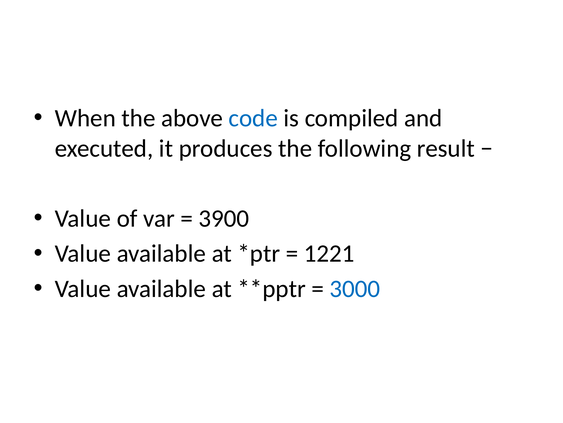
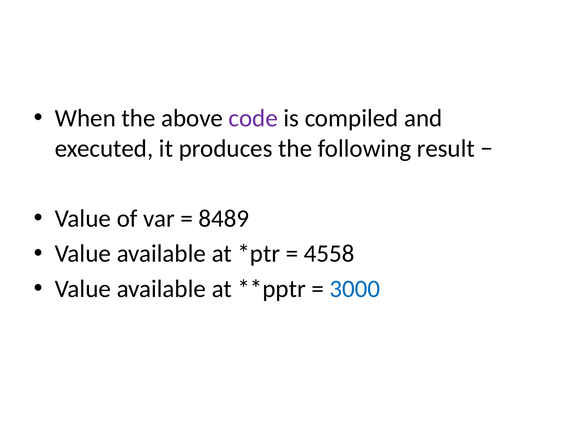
code colour: blue -> purple (253, 118)
3900: 3900 -> 8489 (224, 218)
1221: 1221 -> 4558 (329, 253)
